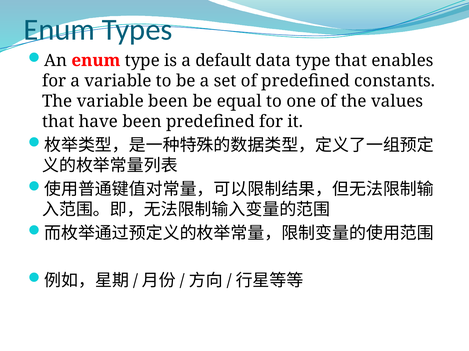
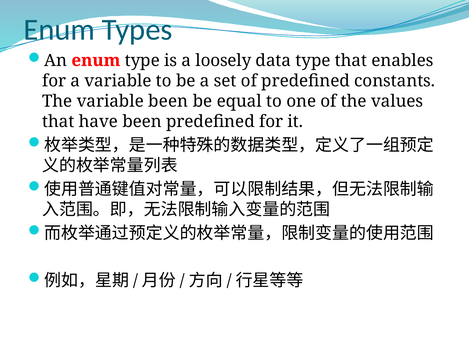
default: default -> loosely (223, 61)
